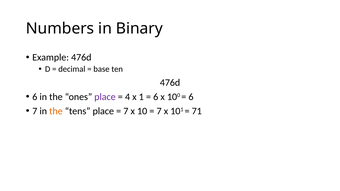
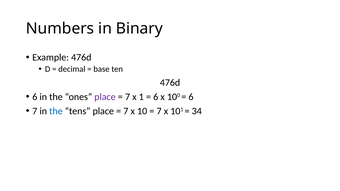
4: 4 -> 7 (128, 97)
the colour: orange -> blue (56, 111)
71: 71 -> 34 (197, 111)
